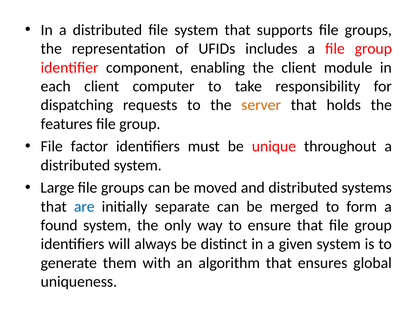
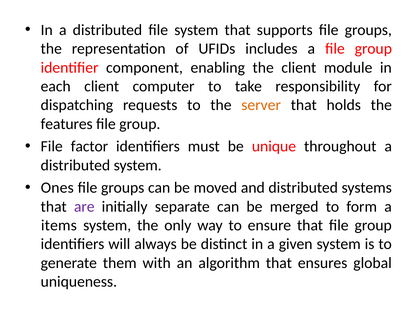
Large: Large -> Ones (57, 188)
are colour: blue -> purple (84, 206)
found: found -> items (59, 225)
